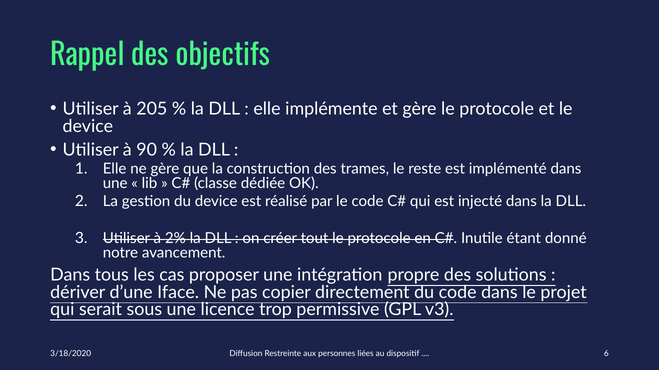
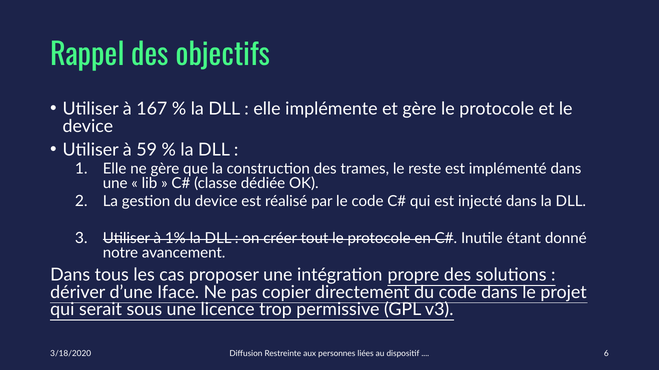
205: 205 -> 167 (152, 109)
90: 90 -> 59 (147, 150)
2%: 2% -> 1% (175, 239)
